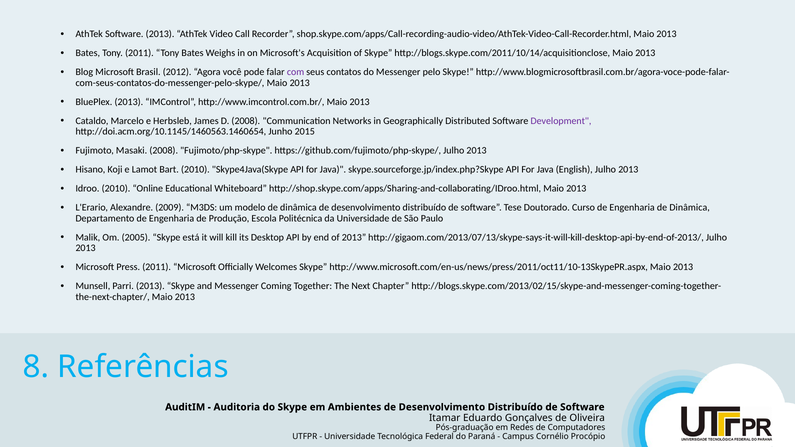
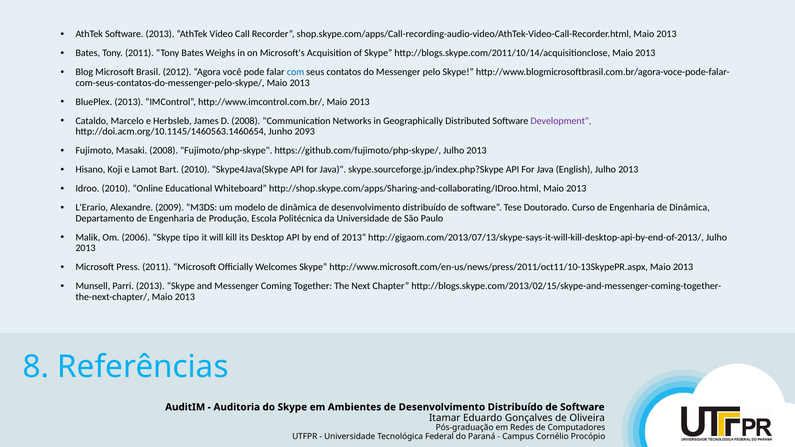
com colour: purple -> blue (296, 72)
2015: 2015 -> 2093 (305, 132)
2005: 2005 -> 2006 (136, 237)
está: está -> tipo (191, 237)
